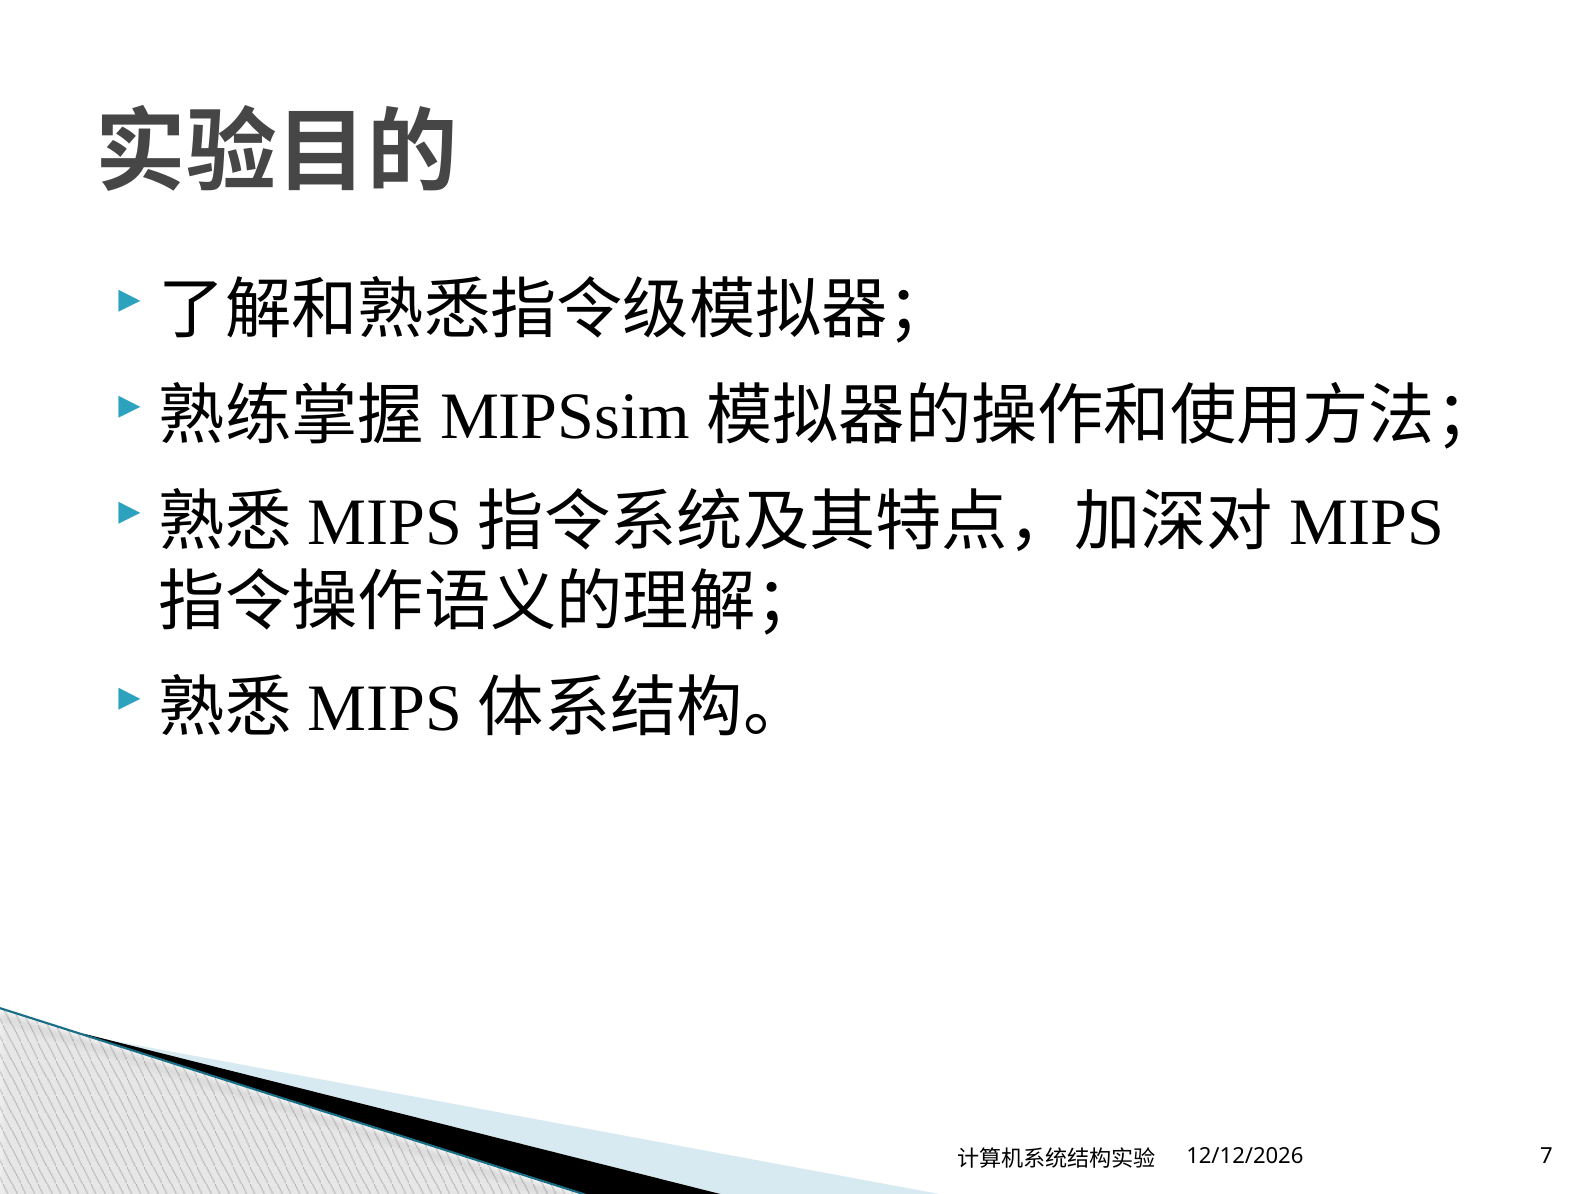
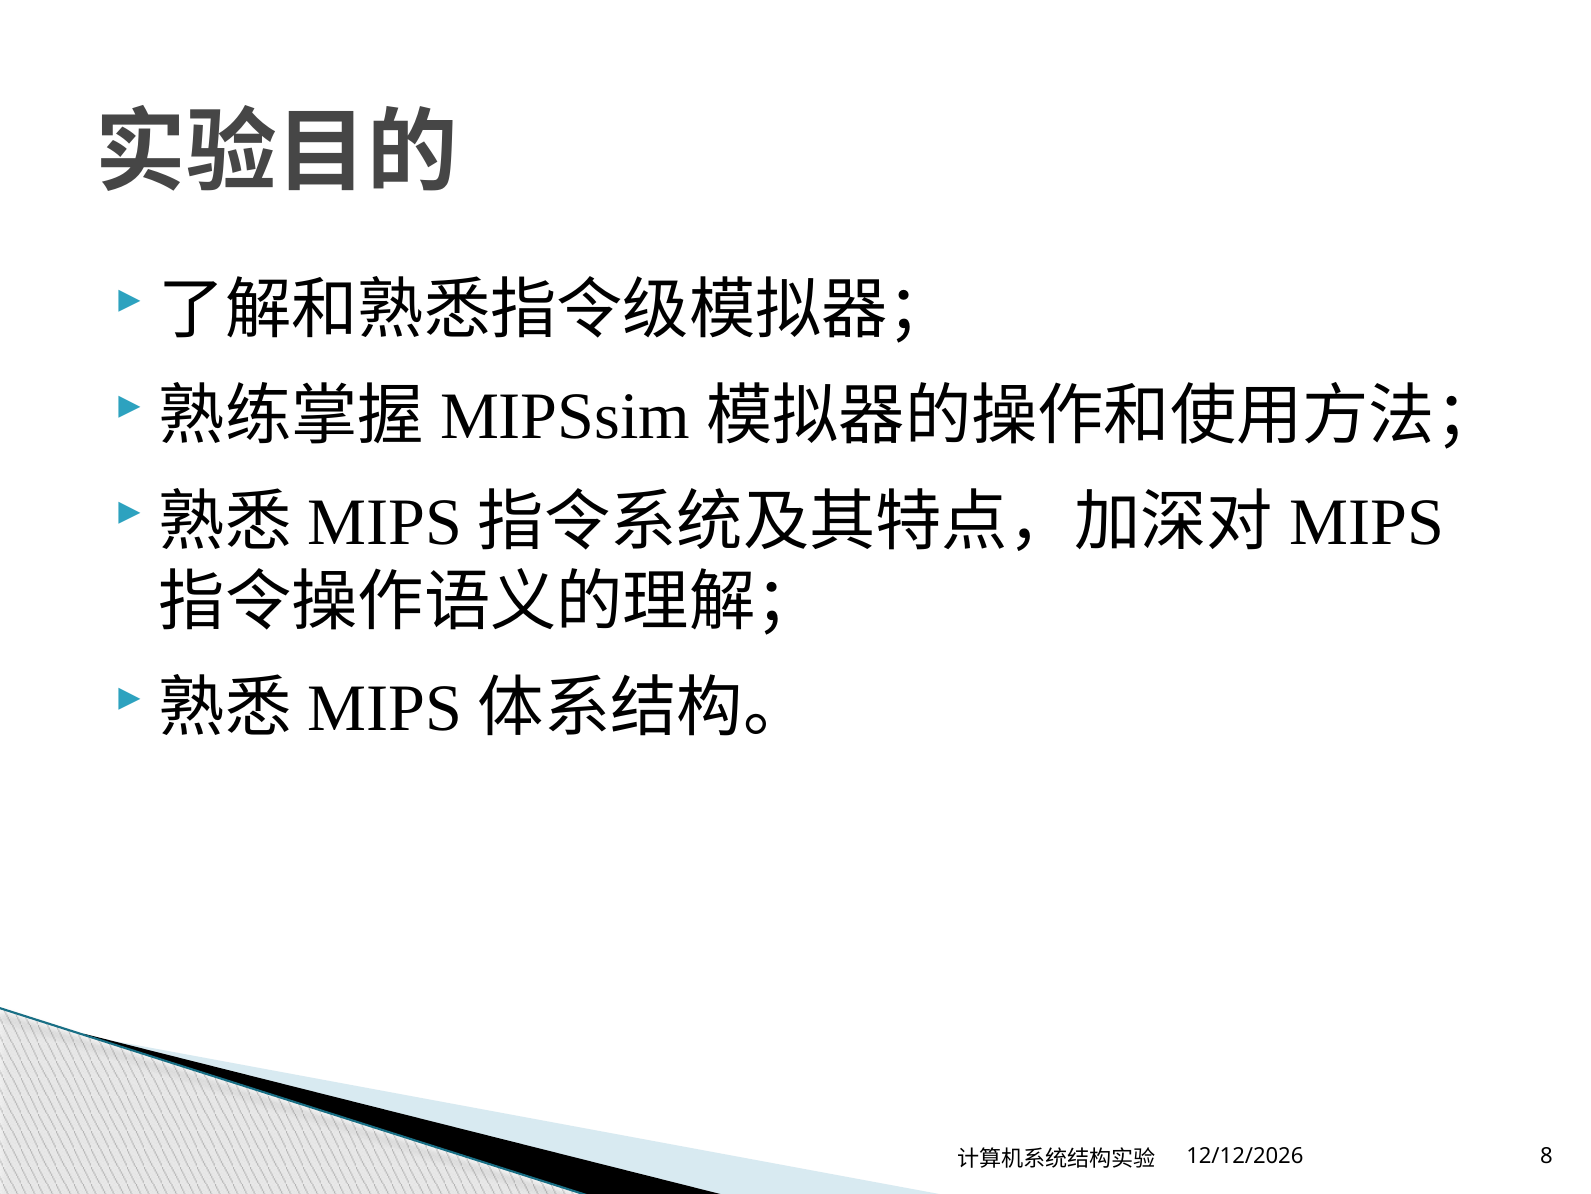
7: 7 -> 8 (1546, 1155)
